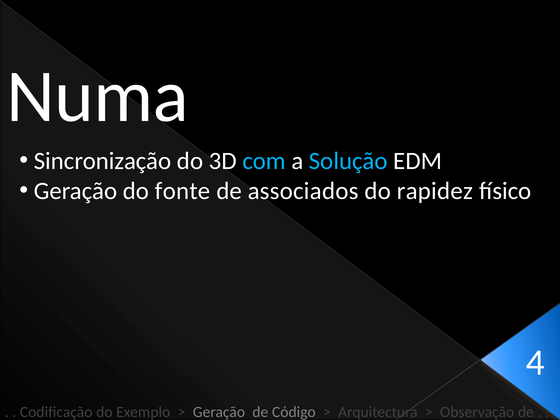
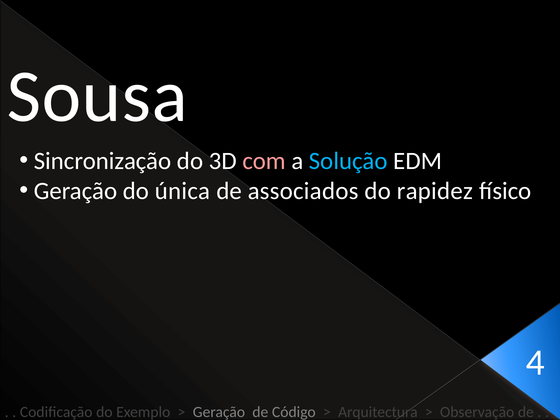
Numa: Numa -> Sousa (97, 97)
com colour: light blue -> pink (264, 161)
fonte: fonte -> única (183, 191)
